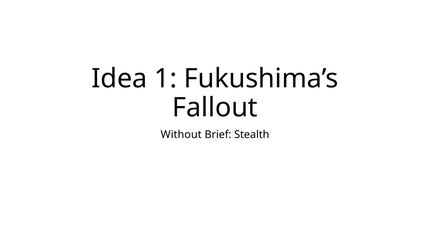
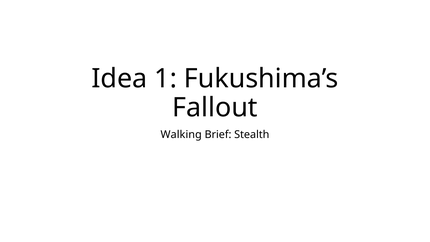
Without: Without -> Walking (181, 134)
